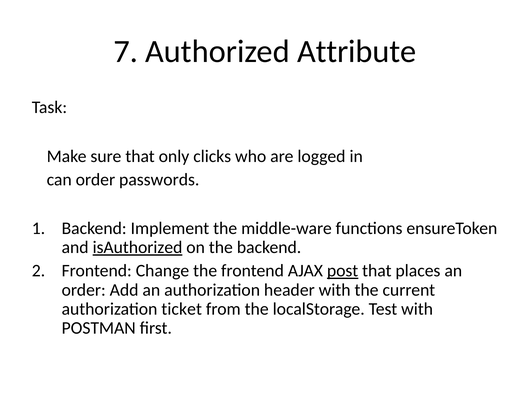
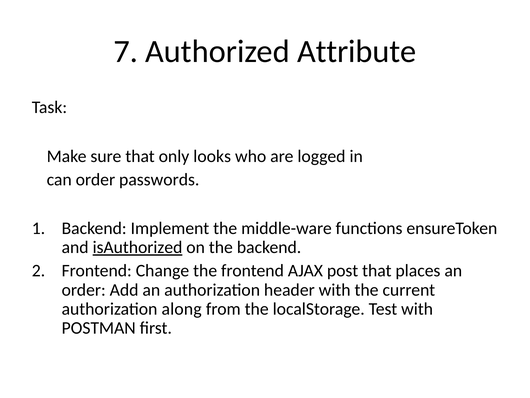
clicks: clicks -> looks (212, 156)
post underline: present -> none (343, 270)
ticket: ticket -> along (182, 309)
